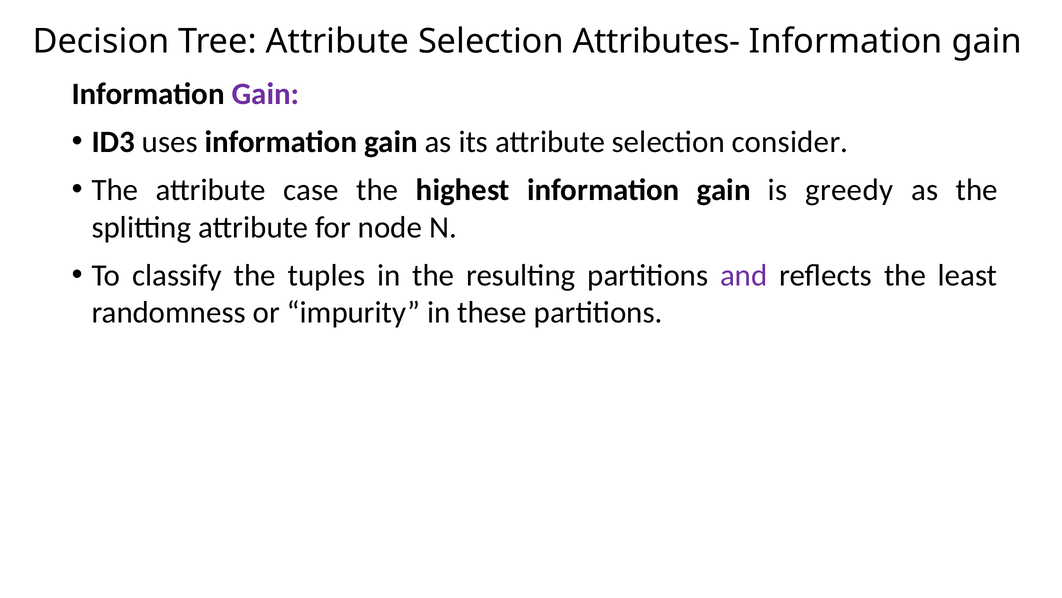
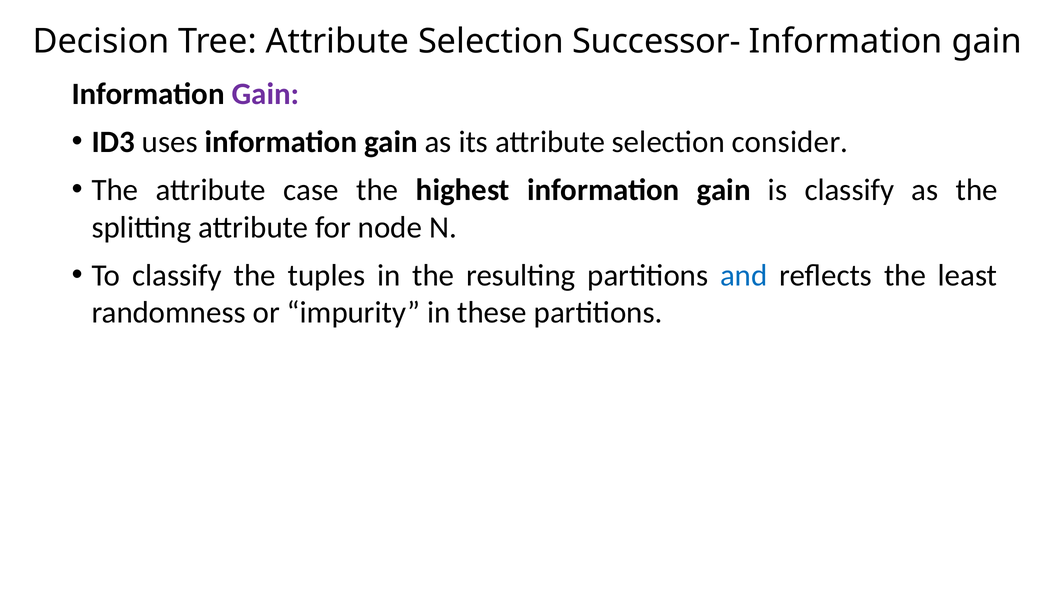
Attributes-: Attributes- -> Successor- (657, 41)
is greedy: greedy -> classify (849, 190)
and colour: purple -> blue (744, 275)
